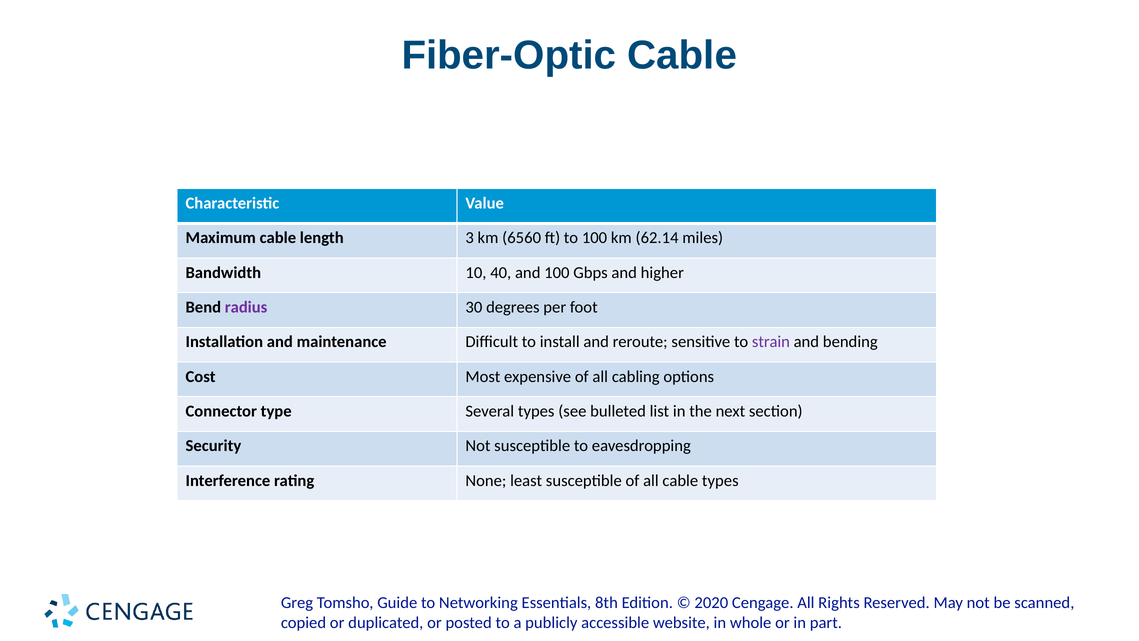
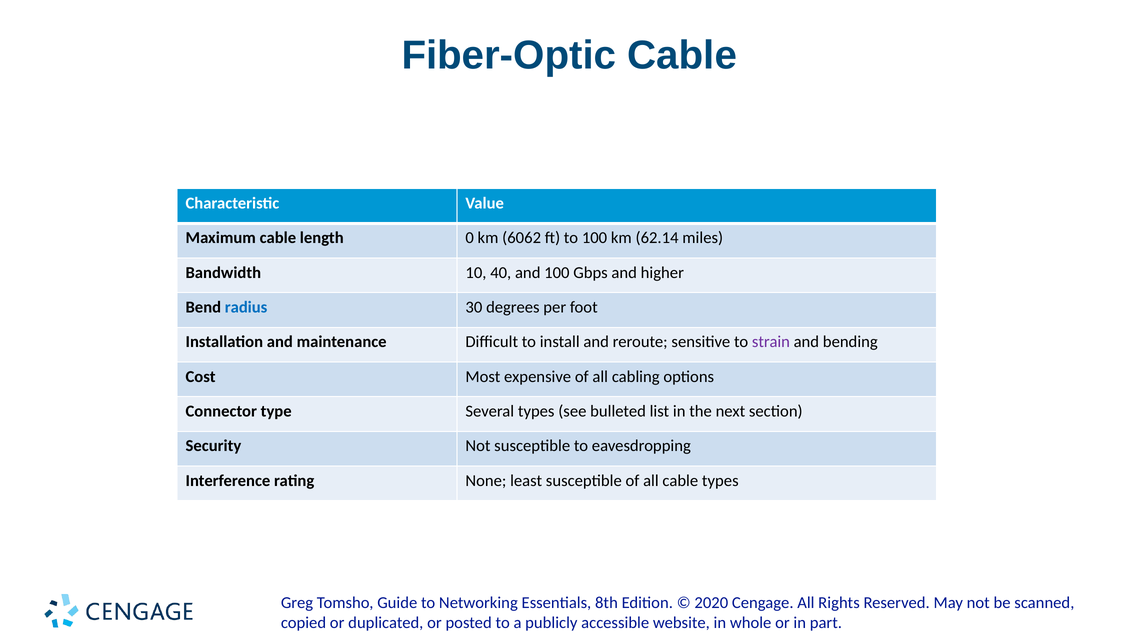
3: 3 -> 0 (470, 238)
6560: 6560 -> 6062 (522, 238)
radius colour: purple -> blue (246, 307)
